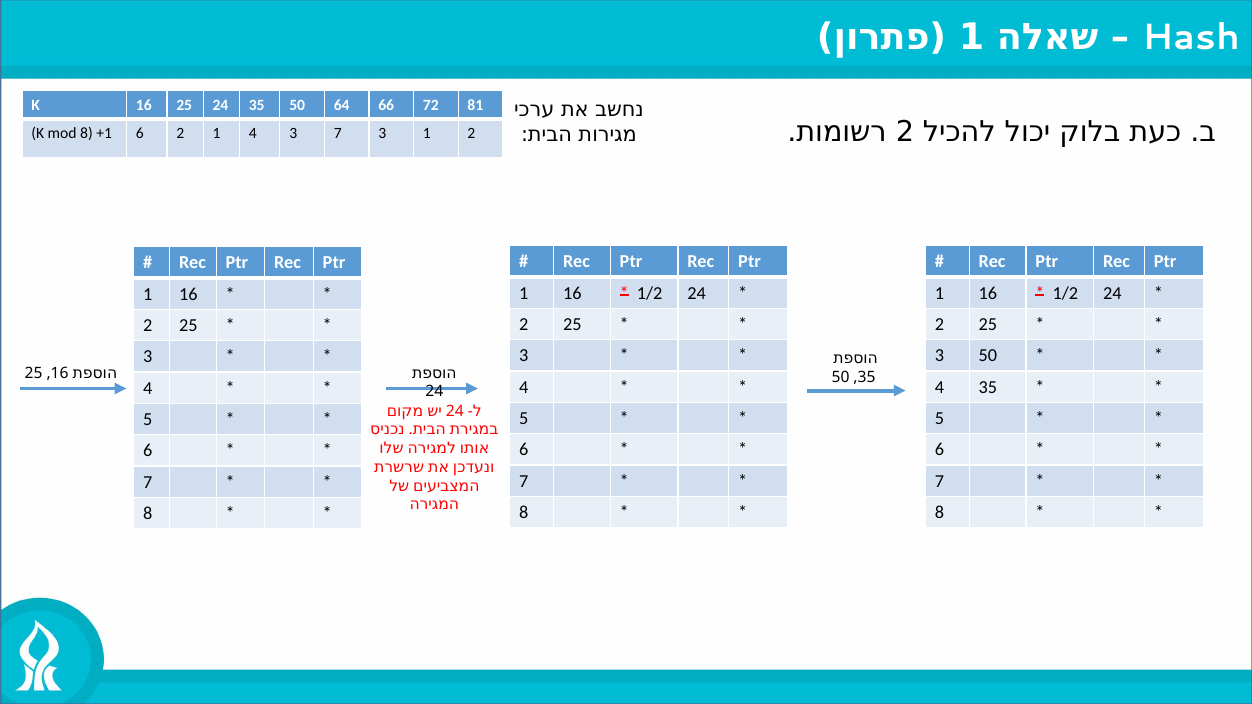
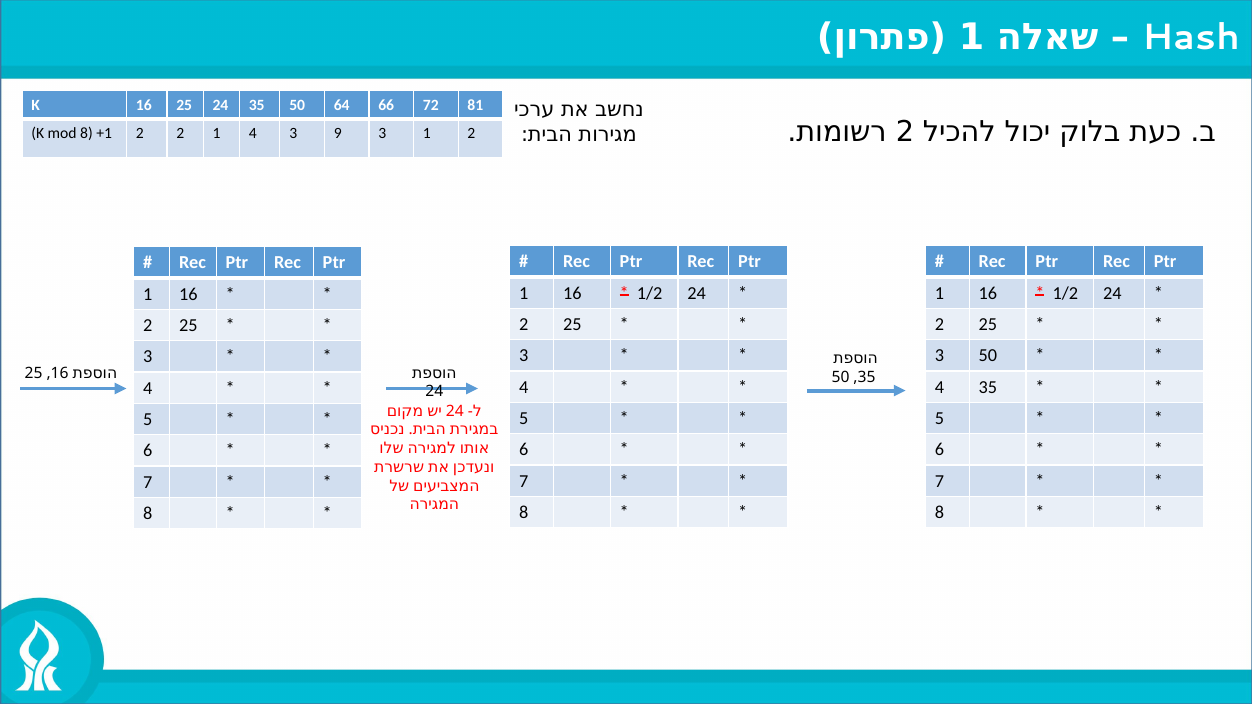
+1 6: 6 -> 2 (140, 133)
3 7: 7 -> 9 (338, 133)
